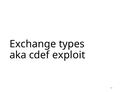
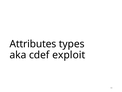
Exchange: Exchange -> Attributes (33, 44)
